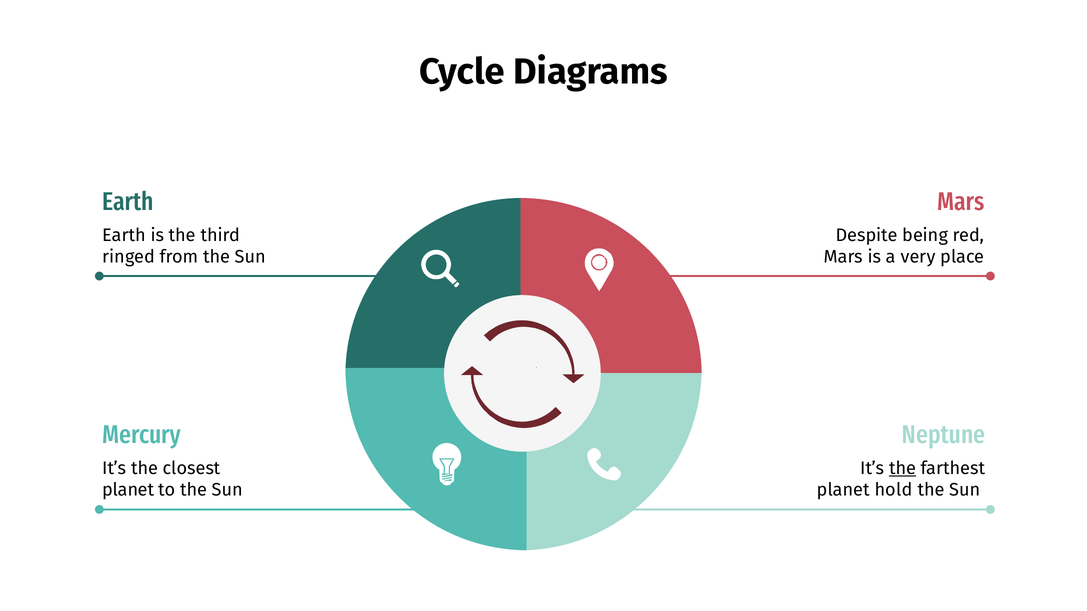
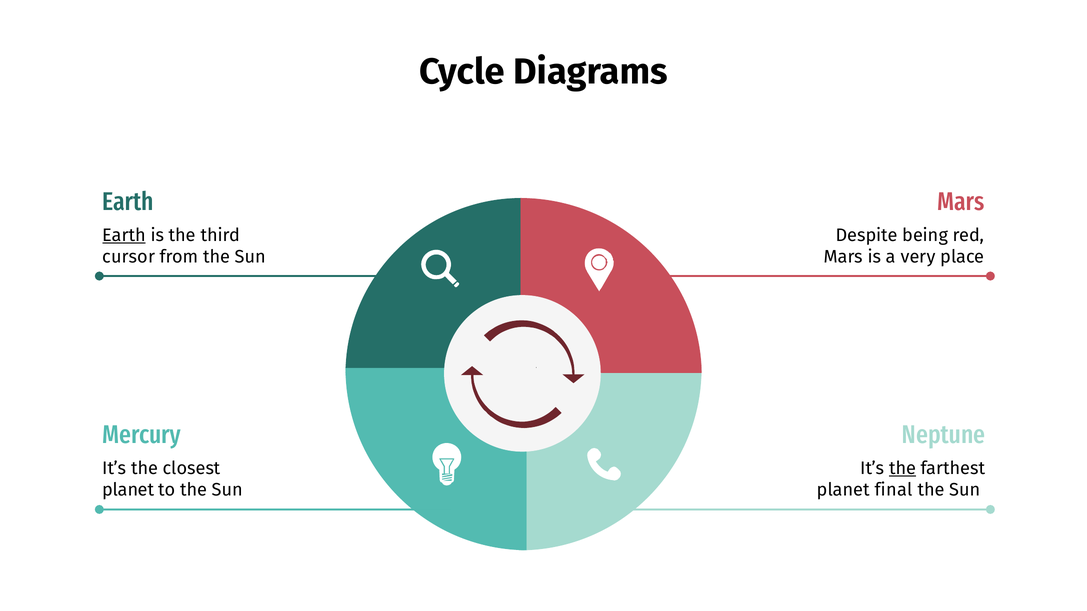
Earth underline: none -> present (124, 235)
ringed: ringed -> cursor (129, 257)
hold: hold -> final (894, 490)
